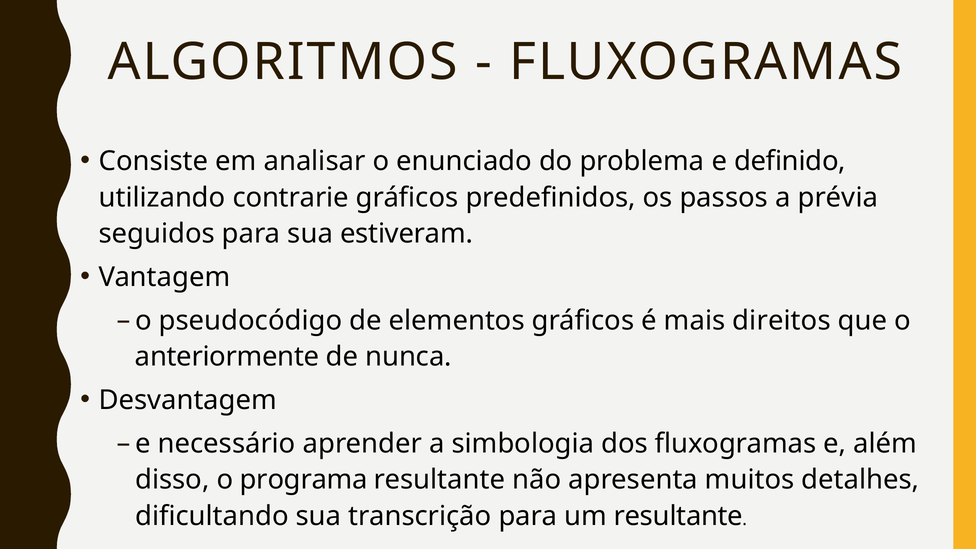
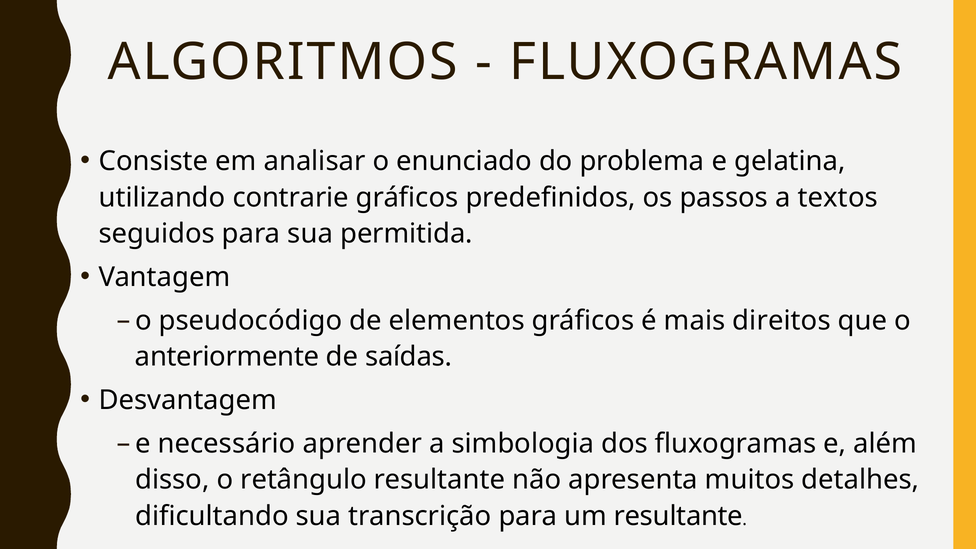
definido: definido -> gelatina (790, 161)
prévia: prévia -> textos (838, 198)
estiveram: estiveram -> permitida (406, 234)
nunca: nunca -> saídas (409, 357)
programa: programa -> retângulo (304, 480)
